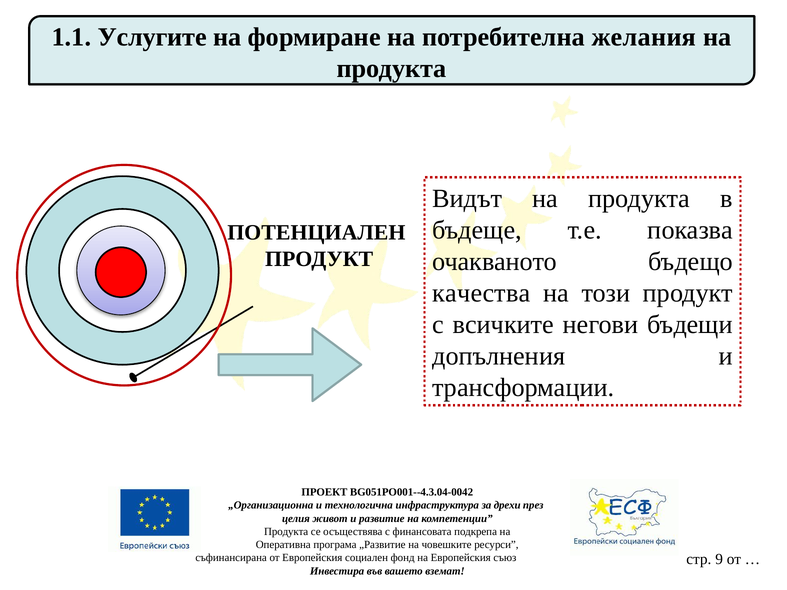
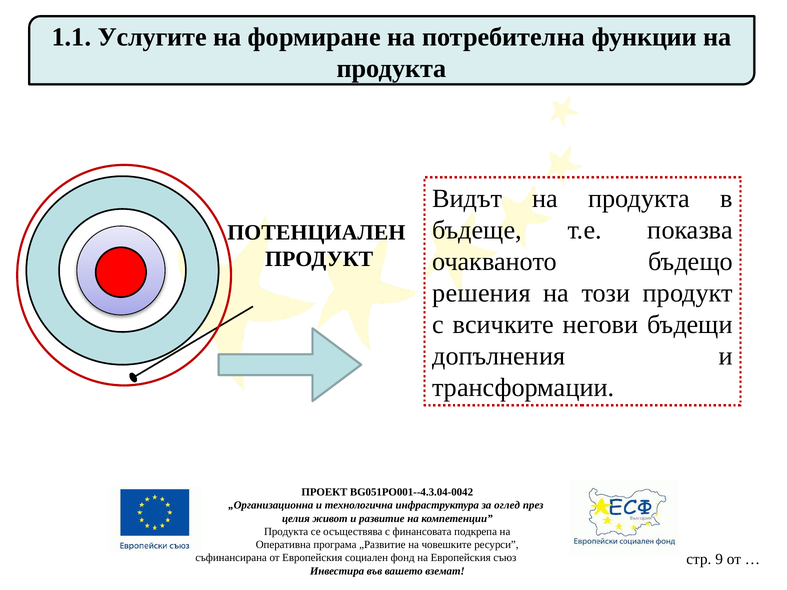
желания: желания -> функции (644, 37)
качества: качества -> решения (481, 293)
дрехи: дрехи -> оглед (507, 505)
